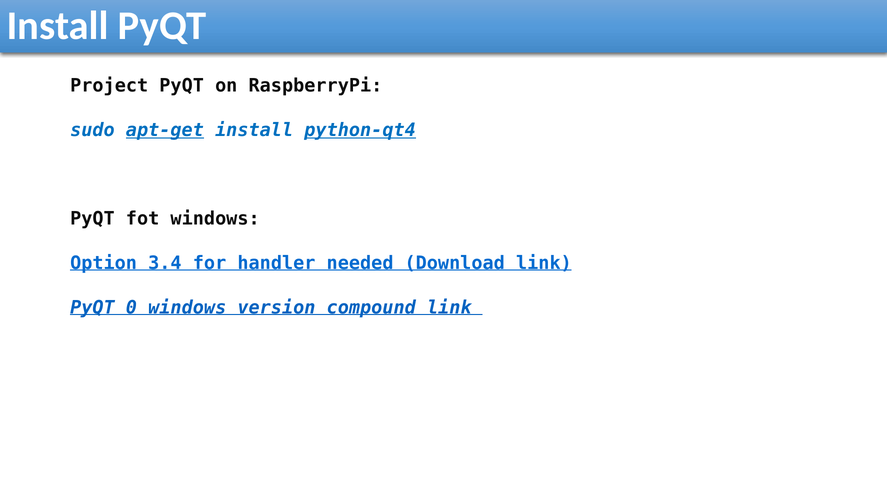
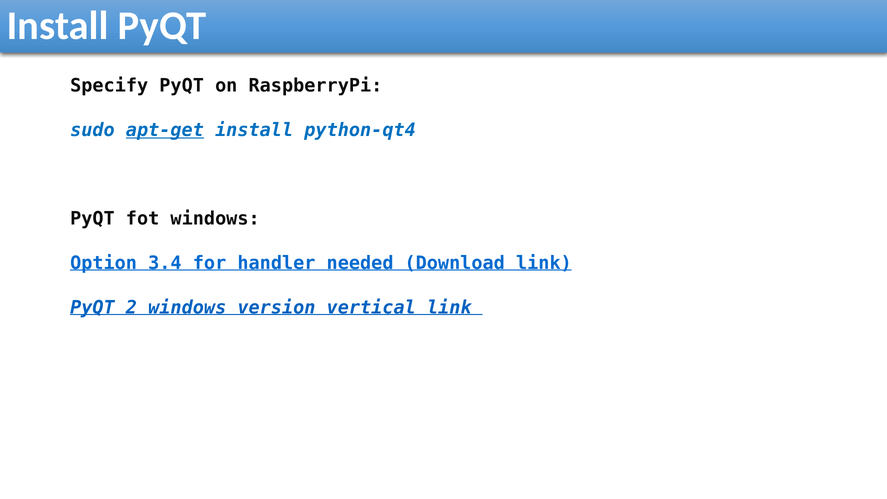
Project: Project -> Specify (109, 86)
python-qt4 underline: present -> none (360, 130)
0: 0 -> 2 (131, 308)
compound: compound -> vertical (371, 308)
